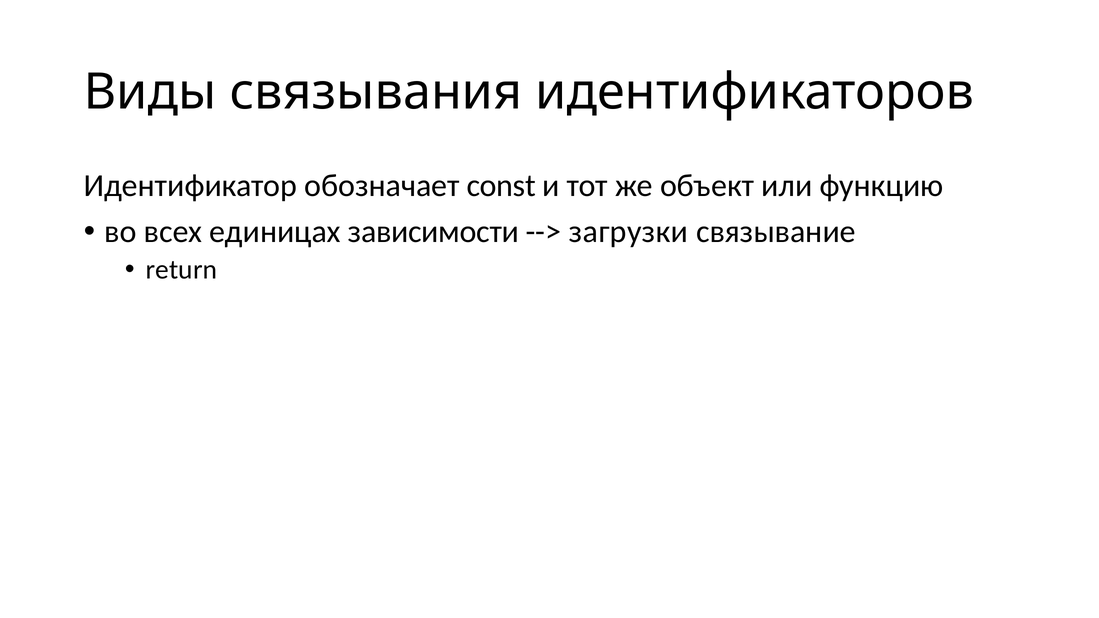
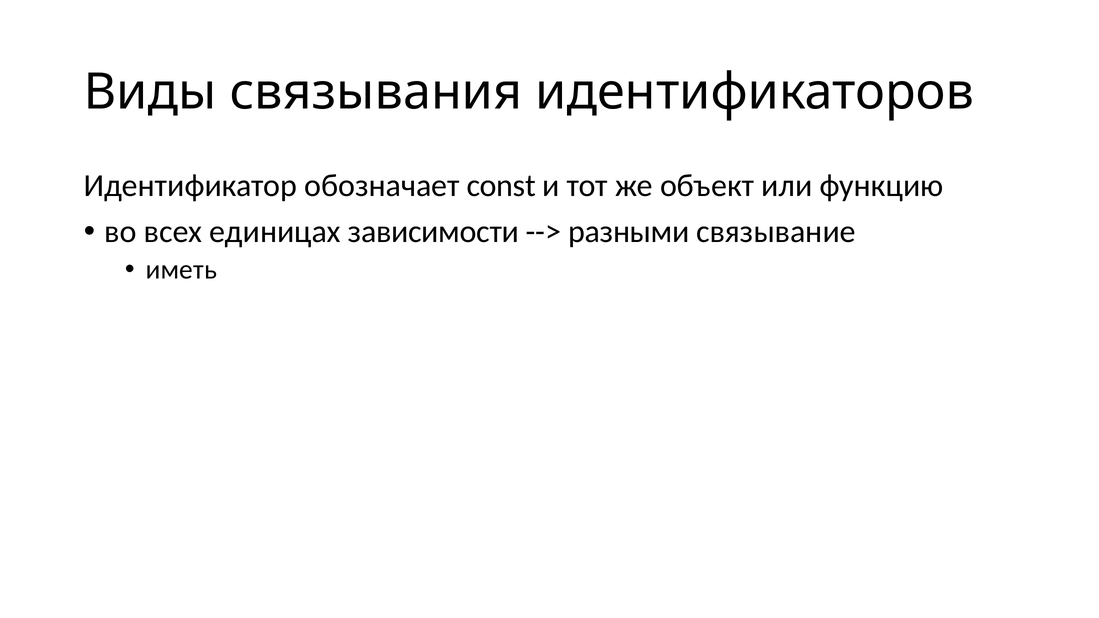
загрузки: загрузки -> разными (629, 232)
return: return -> иметь (181, 270)
